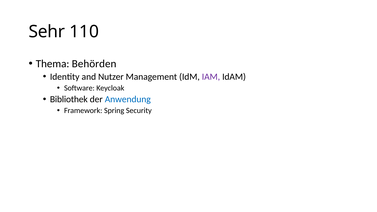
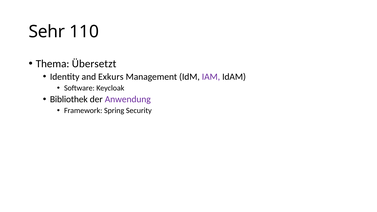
Behörden: Behörden -> Übersetzt (94, 64)
Nutzer: Nutzer -> Exkurs (111, 77)
Anwendung colour: blue -> purple (128, 99)
